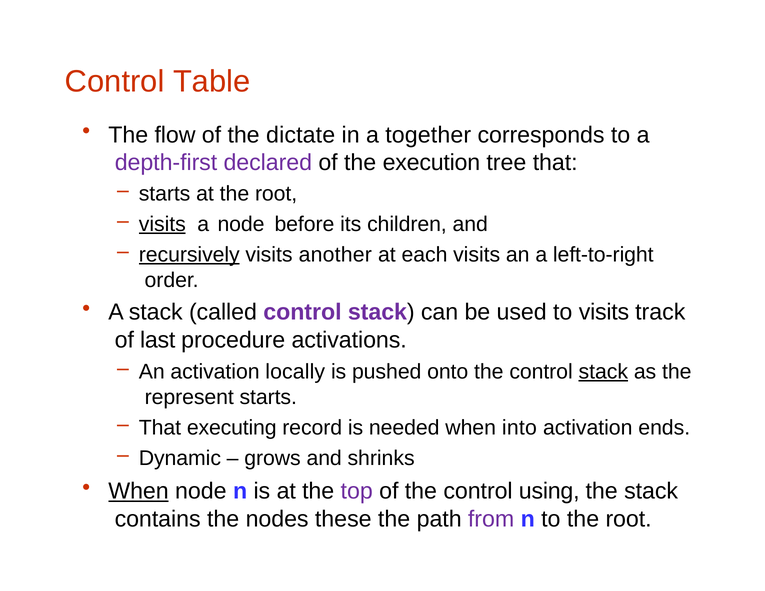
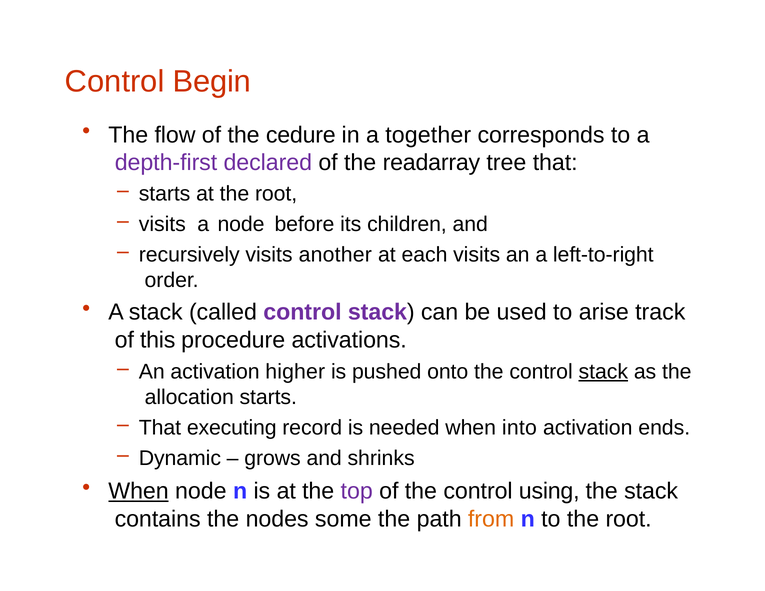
Table: Table -> Begin (212, 81)
dictate: dictate -> cedure (301, 135)
execution: execution -> readarray (431, 163)
visits underline: present -> none (162, 224)
recursively underline: present -> none (189, 255)
to visits: visits -> arise (604, 312)
last: last -> this (158, 340)
locally: locally -> higher (295, 372)
represent: represent -> allocation (189, 397)
these: these -> some (343, 519)
from colour: purple -> orange (491, 519)
